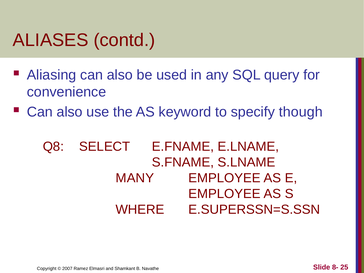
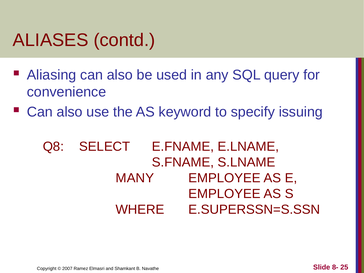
though: though -> issuing (301, 112)
